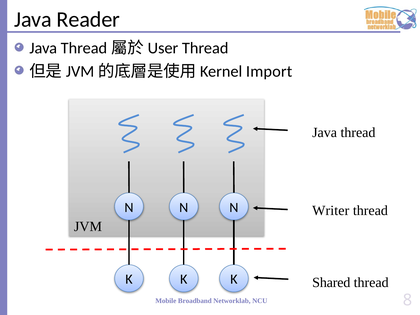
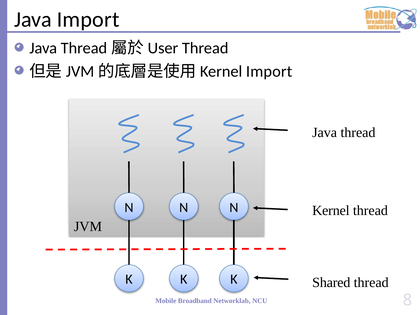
Java Reader: Reader -> Import (88, 20)
Writer: Writer -> Kernel (331, 210)
